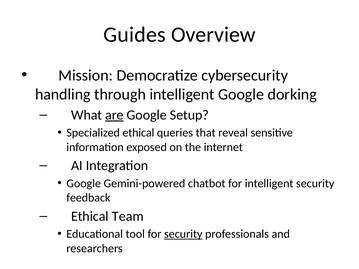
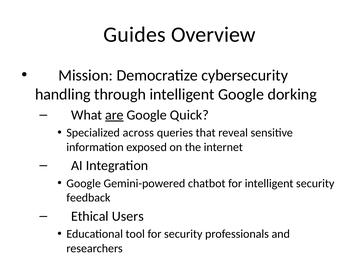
Setup: Setup -> Quick (189, 115)
ethical: ethical -> across (138, 133)
Team: Team -> Users (128, 216)
security underline: present -> none (183, 234)
